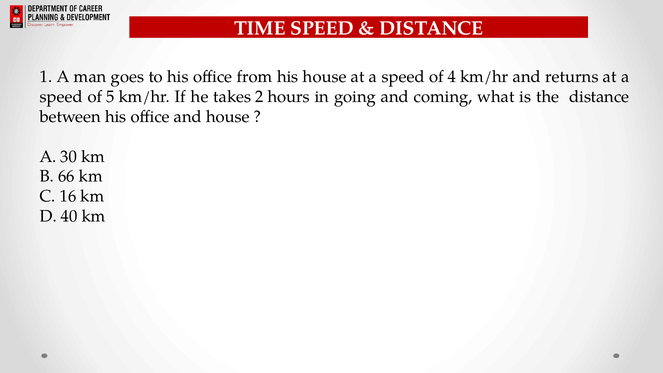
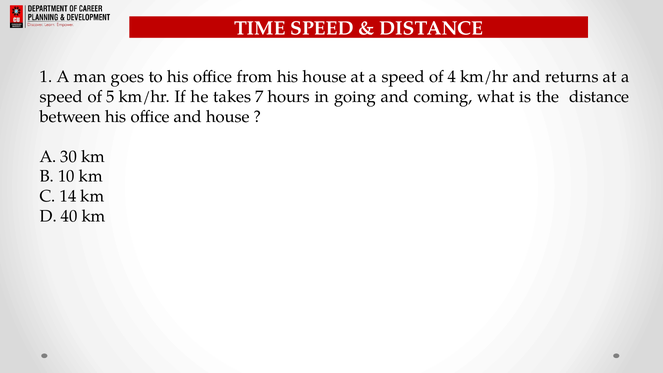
2: 2 -> 7 (259, 97)
66: 66 -> 10 (66, 176)
16: 16 -> 14 (68, 196)
